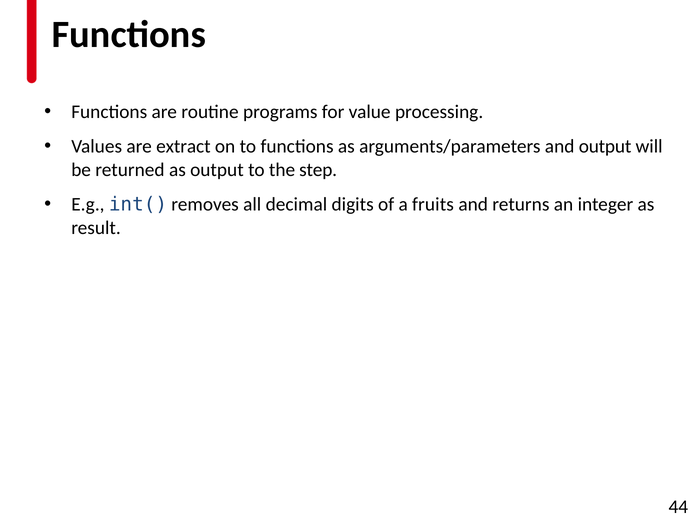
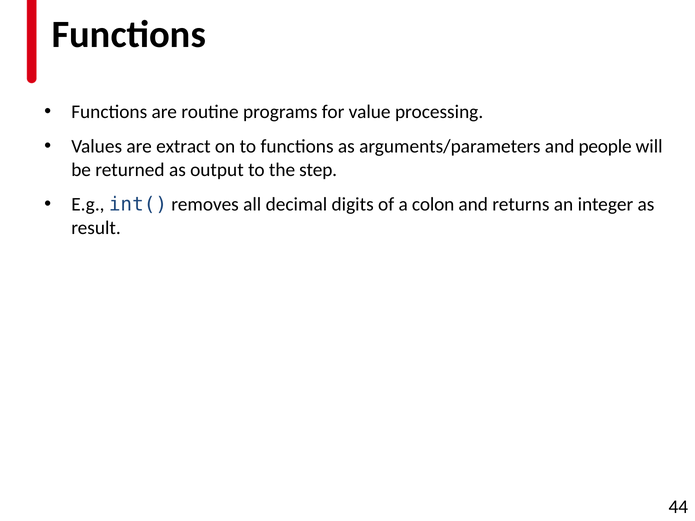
and output: output -> people (605, 147)
fruits: fruits -> colon (433, 205)
